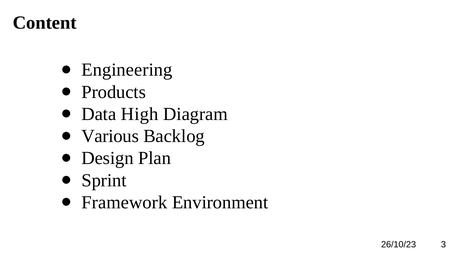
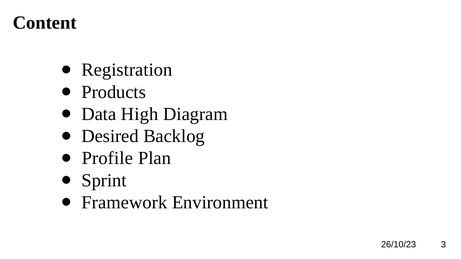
Engineering: Engineering -> Registration (127, 70)
Various: Various -> Desired (110, 136)
Design: Design -> Profile (107, 158)
